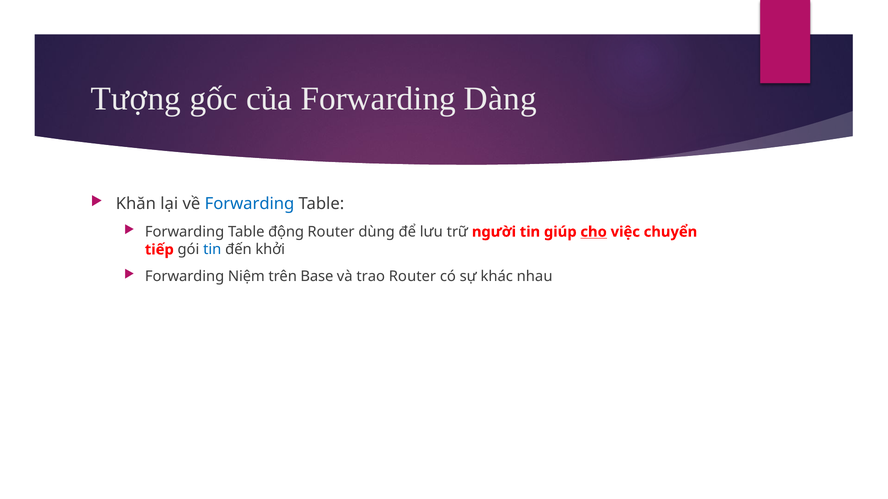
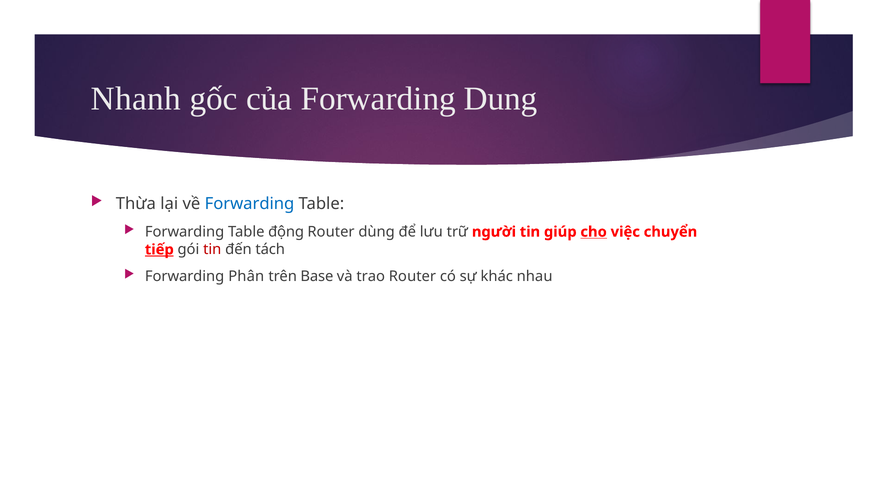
Tượng: Tượng -> Nhanh (136, 99)
Dàng: Dàng -> Dung (500, 99)
Khăn: Khăn -> Thừa (136, 204)
tiếp underline: none -> present (159, 250)
tin colour: blue -> red (212, 250)
khởi: khởi -> tách (270, 250)
Niệm: Niệm -> Phân (246, 277)
